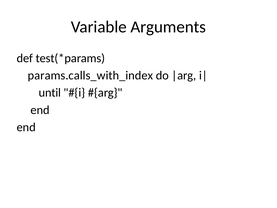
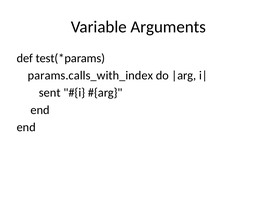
until: until -> sent (50, 93)
